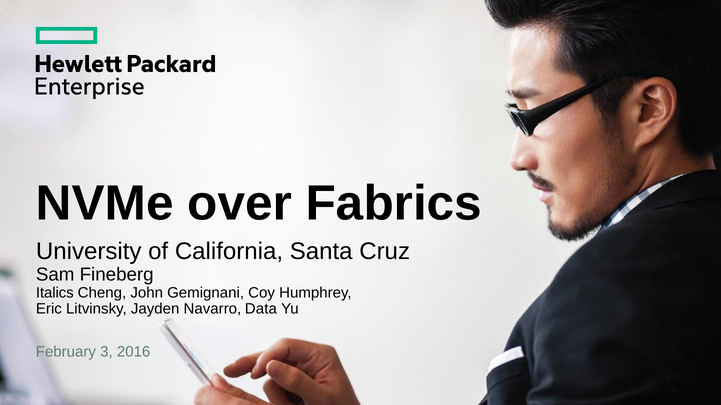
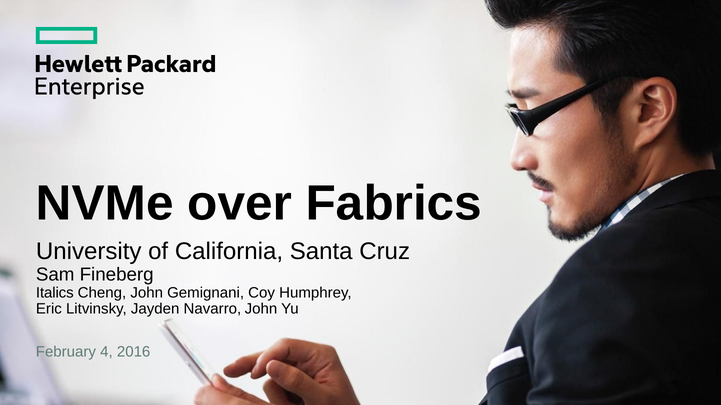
Navarro Data: Data -> John (261, 309)
3: 3 -> 4 (106, 352)
